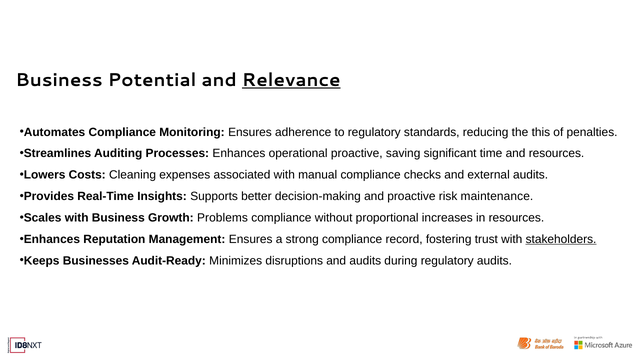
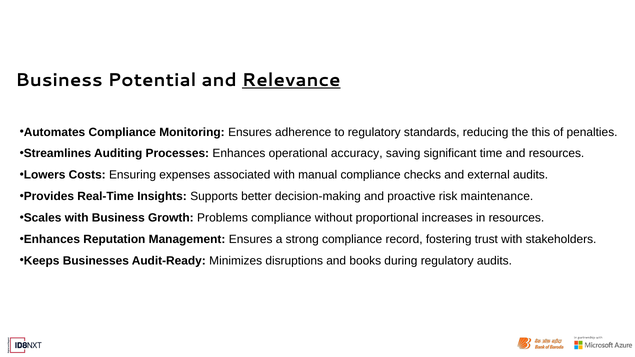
operational proactive: proactive -> accuracy (357, 154)
Cleaning: Cleaning -> Ensuring (133, 175)
stakeholders underline: present -> none (561, 239)
and audits: audits -> books (365, 261)
